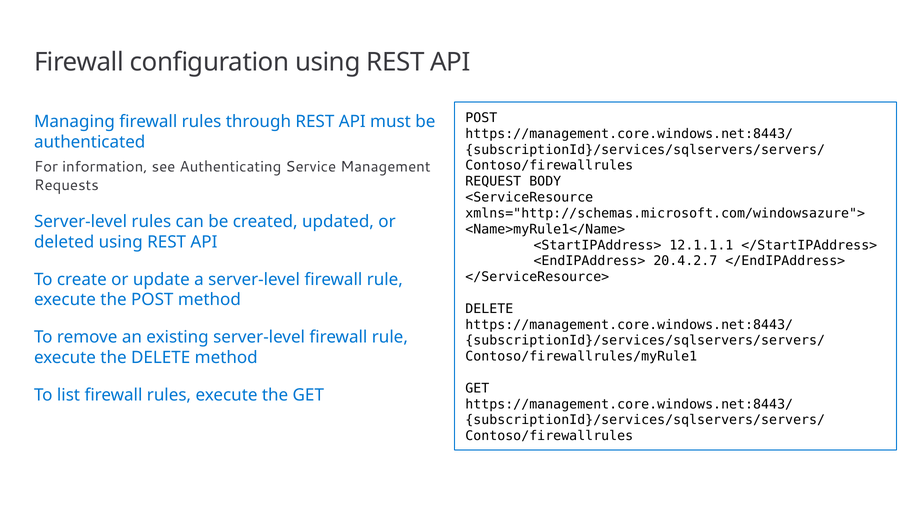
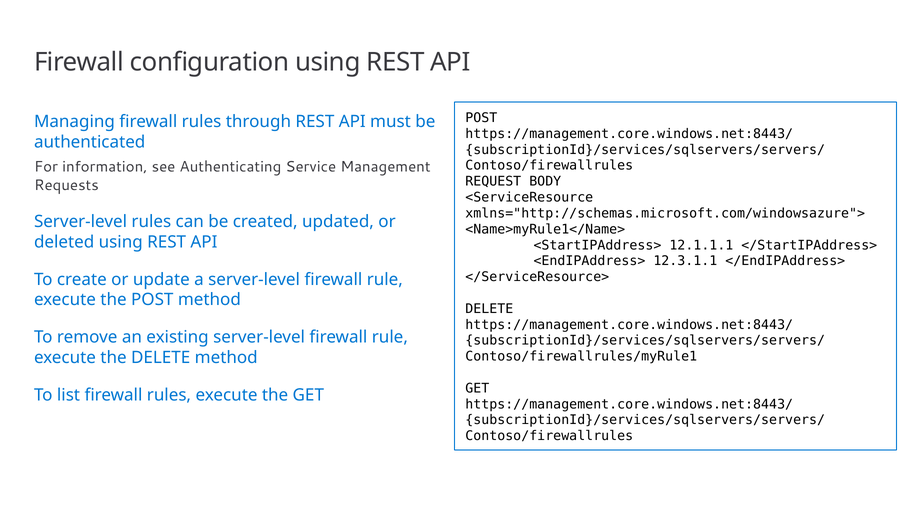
20.4.2.7: 20.4.2.7 -> 12.3.1.1 (685, 261)
